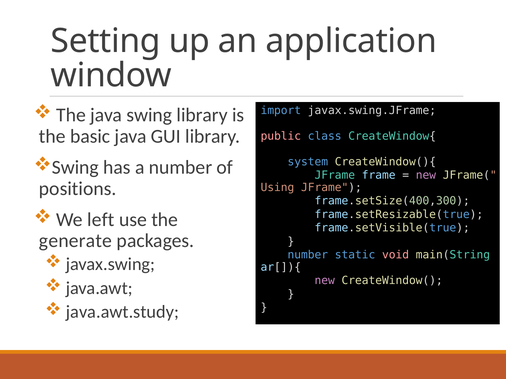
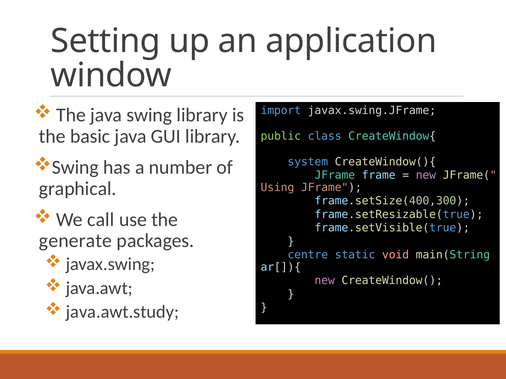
public colour: pink -> light green (281, 136)
positions: positions -> graphical (78, 189)
left: left -> call (101, 220)
number: number -> centre (308, 255)
